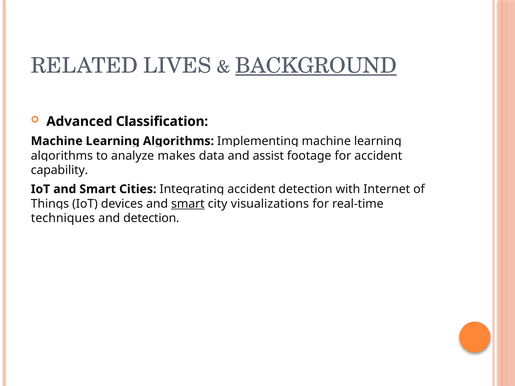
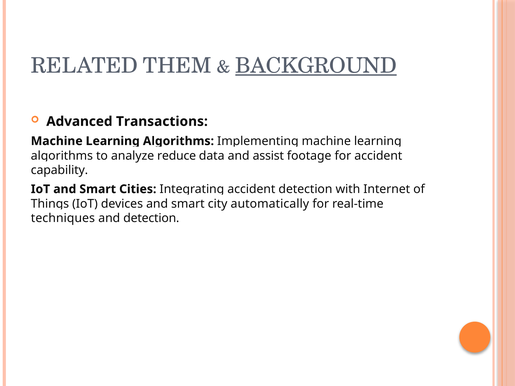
LIVES: LIVES -> THEM (177, 66)
Classification: Classification -> Transactions (162, 122)
makes: makes -> reduce (177, 156)
smart underline: present -> none (188, 204)
visualizations: visualizations -> automatically (270, 204)
